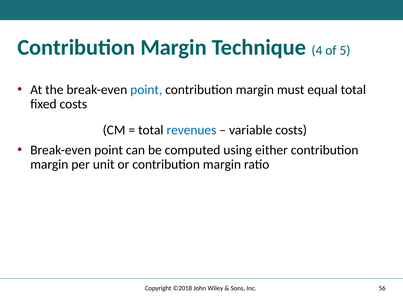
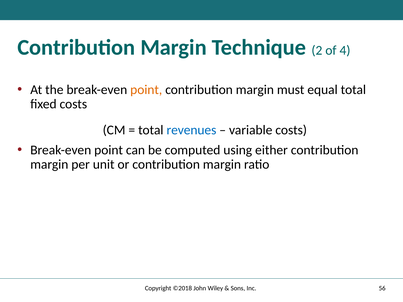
4: 4 -> 2 (317, 51)
5: 5 -> 4 (345, 51)
point colour: blue -> orange (146, 90)
